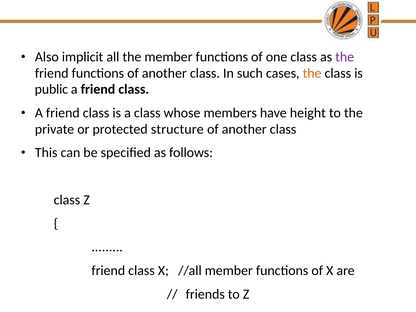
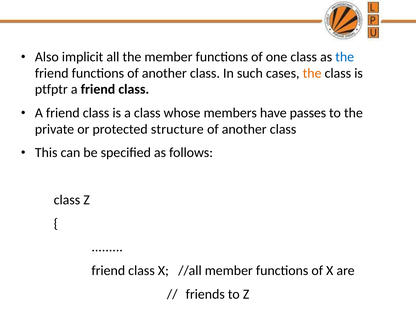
the colour: purple -> blue (345, 57)
public: public -> ptfptr (51, 89)
height: height -> passes (308, 113)
